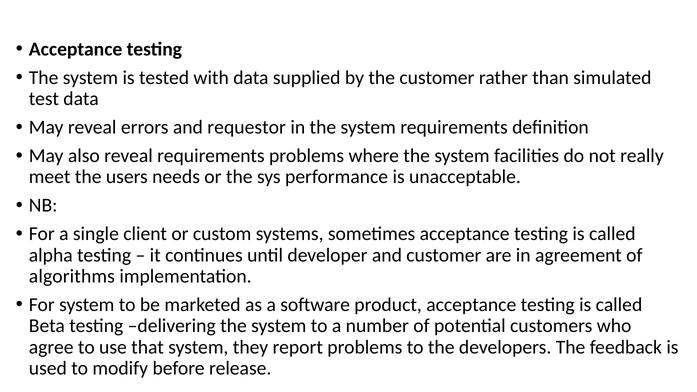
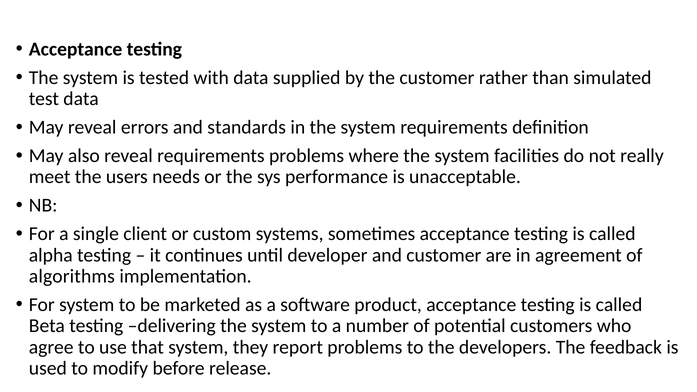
requestor: requestor -> standards (247, 127)
